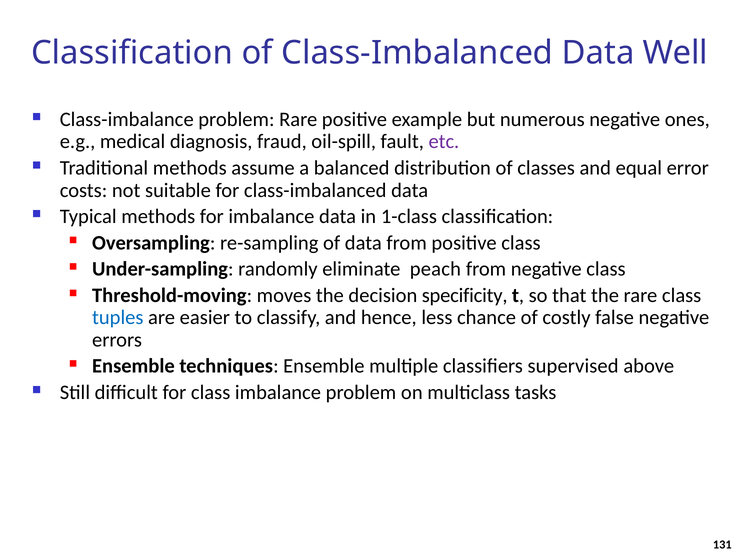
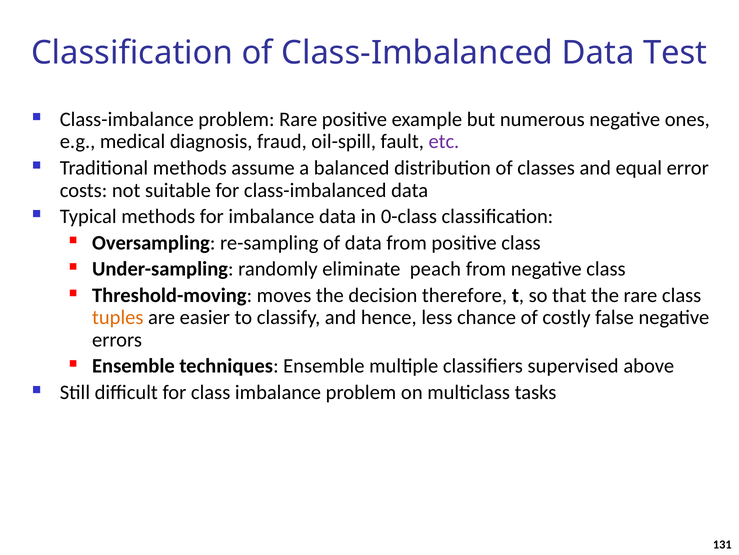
Well: Well -> Test (675, 53)
1-class: 1-class -> 0-class (409, 216)
specificity: specificity -> therefore (465, 295)
tuples colour: blue -> orange (118, 317)
